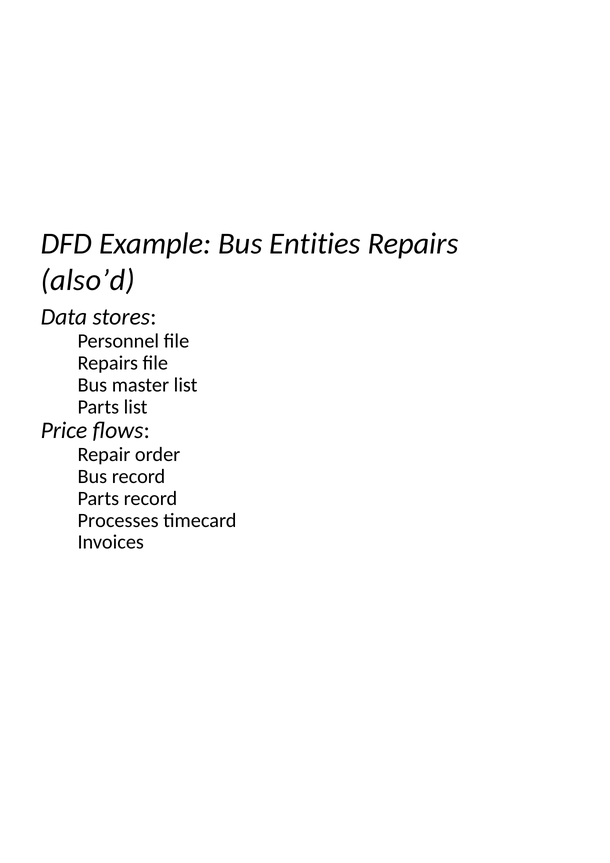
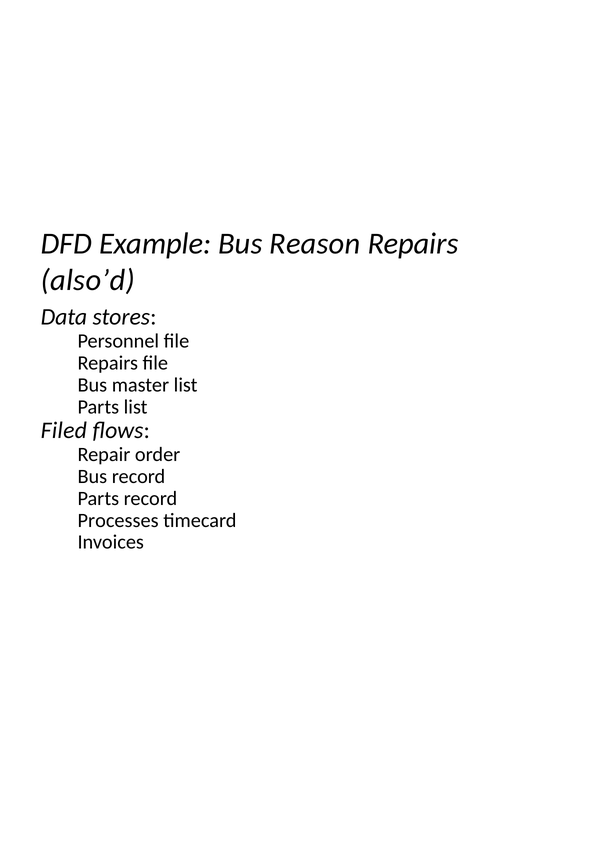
Entities: Entities -> Reason (315, 244)
Price: Price -> Filed (64, 431)
